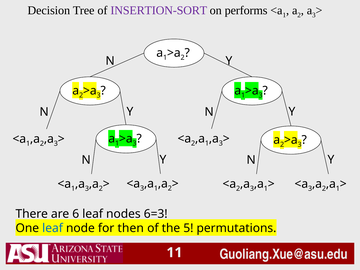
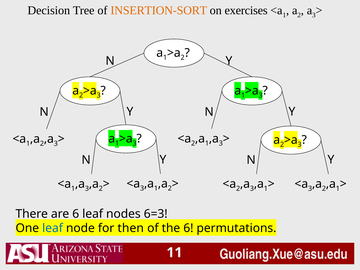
INSERTION-SORT colour: purple -> orange (159, 10)
performs: performs -> exercises (246, 10)
the 5: 5 -> 6 (188, 228)
